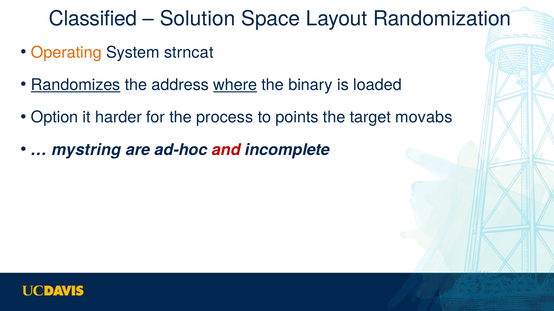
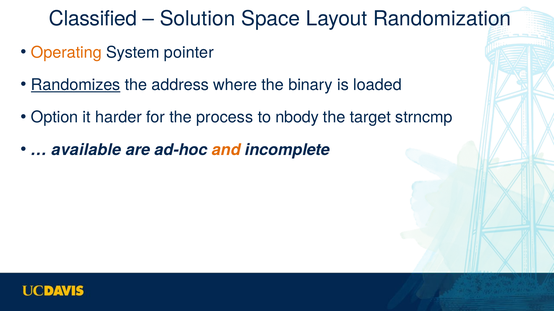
strncat: strncat -> pointer (189, 52)
where underline: present -> none (235, 85)
points: points -> nbody (297, 117)
movabs: movabs -> strncmp (424, 117)
mystring: mystring -> available (86, 150)
and colour: red -> orange (226, 150)
